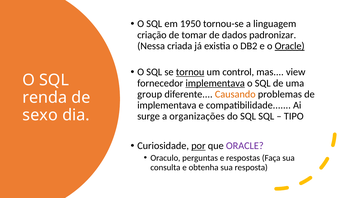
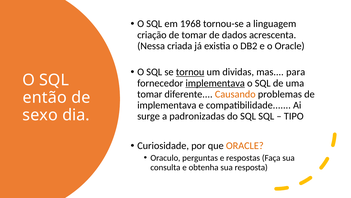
1950: 1950 -> 1968 (190, 24)
padronizar: padronizar -> acrescenta (273, 35)
Oracle underline: present -> none (290, 46)
control: control -> dividas (238, 72)
view: view -> para (296, 72)
group: group -> tomar (150, 94)
renda: renda -> então (45, 97)
organizações: organizações -> padronizadas (197, 116)
por underline: present -> none (198, 145)
ORACLE colour: purple -> orange (245, 145)
